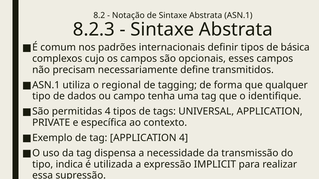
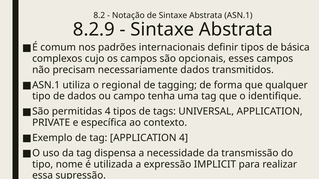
8.2.3: 8.2.3 -> 8.2.9 (94, 30)
necessariamente define: define -> dados (195, 70)
indica: indica -> nome (69, 165)
